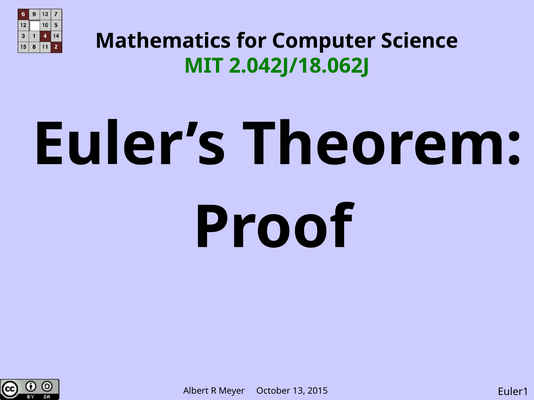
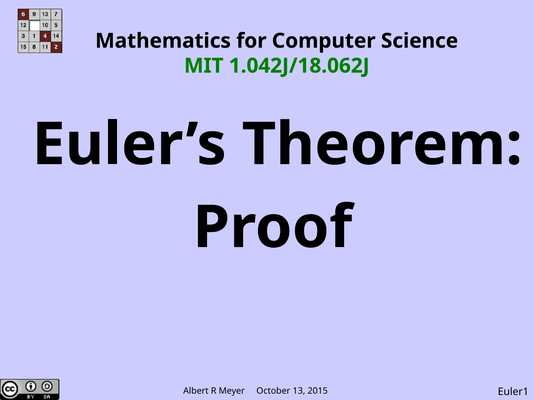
2.042J/18.062J: 2.042J/18.062J -> 1.042J/18.062J (299, 66)
